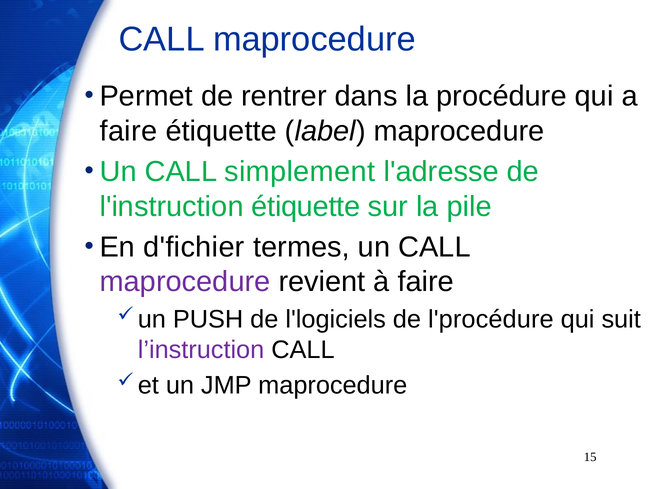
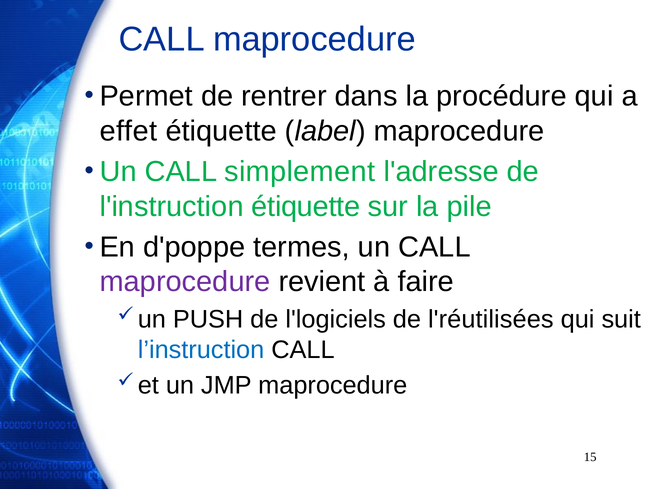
faire: faire -> effet (128, 131)
d'fichier: d'fichier -> d'poppe (194, 247)
l'procédure: l'procédure -> l'réutilisées (491, 319)
l’instruction colour: purple -> blue (201, 350)
